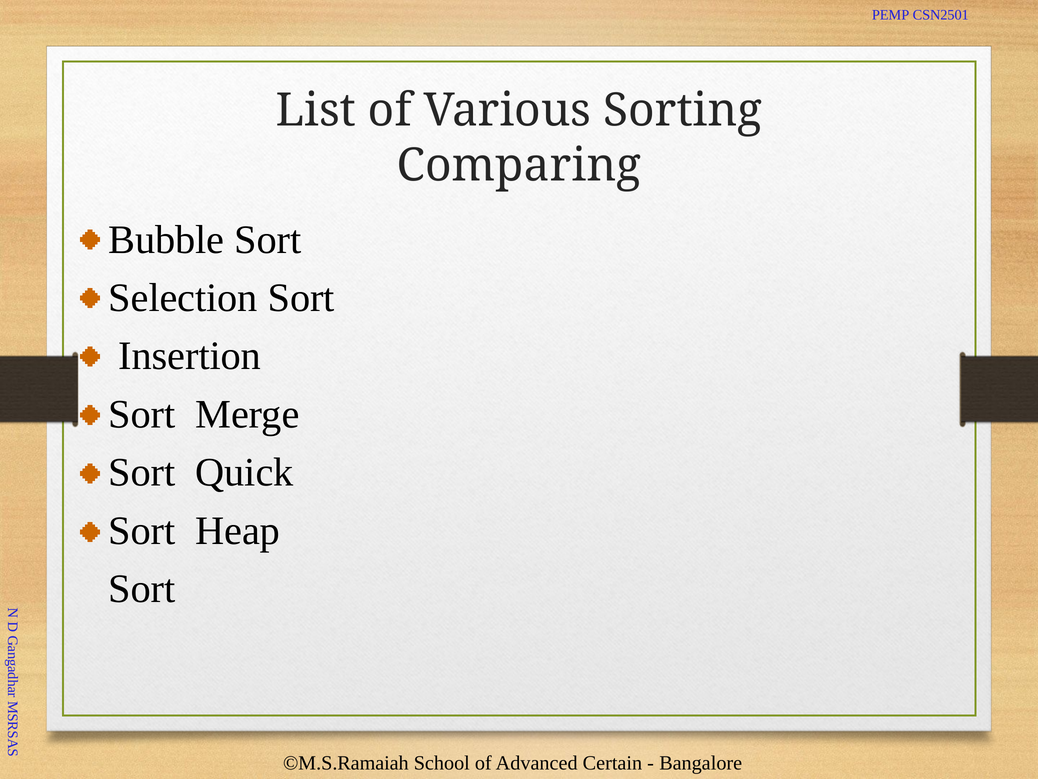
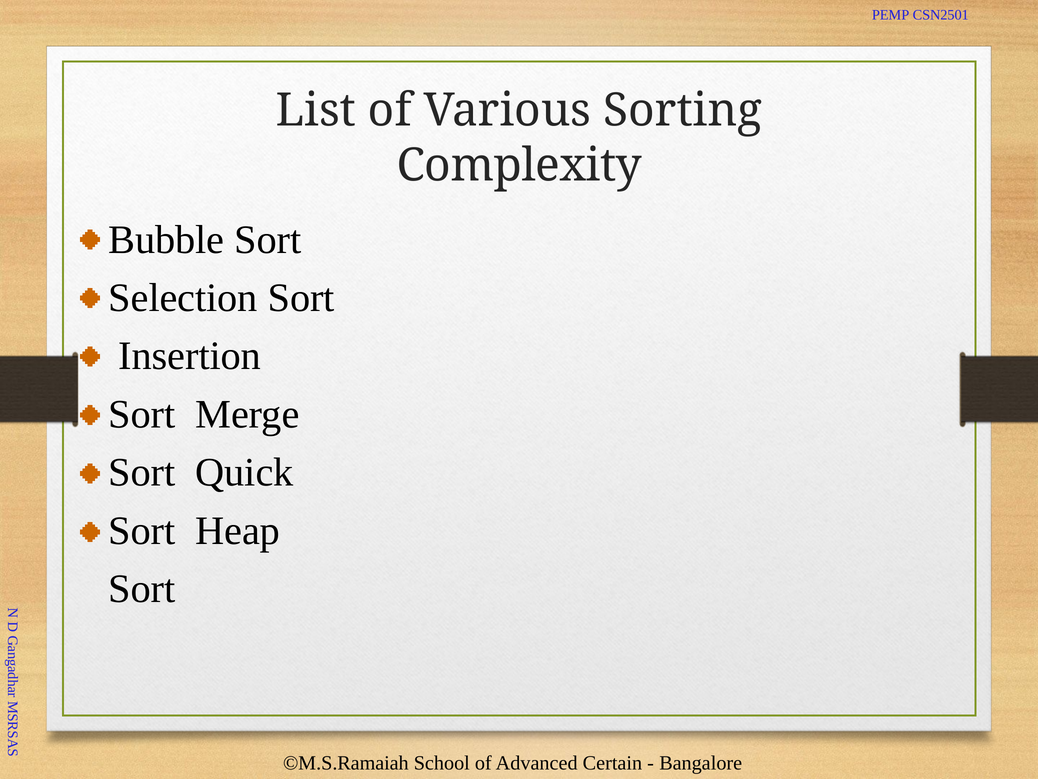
Comparing: Comparing -> Complexity (519, 166)
